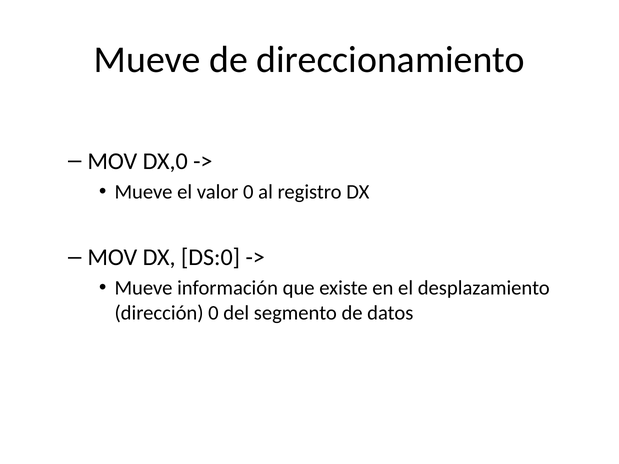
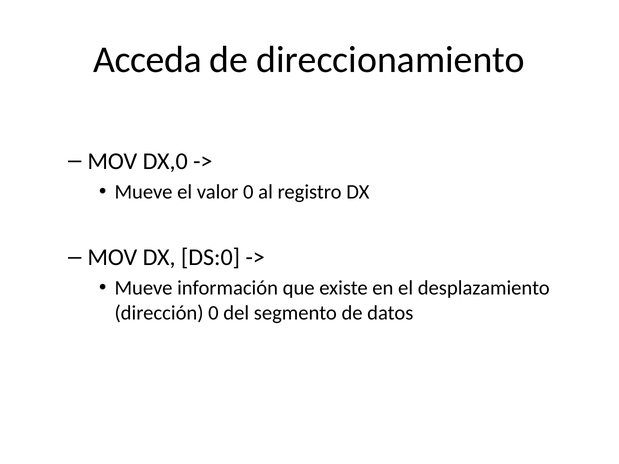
Mueve: Mueve -> Acceda (147, 60)
